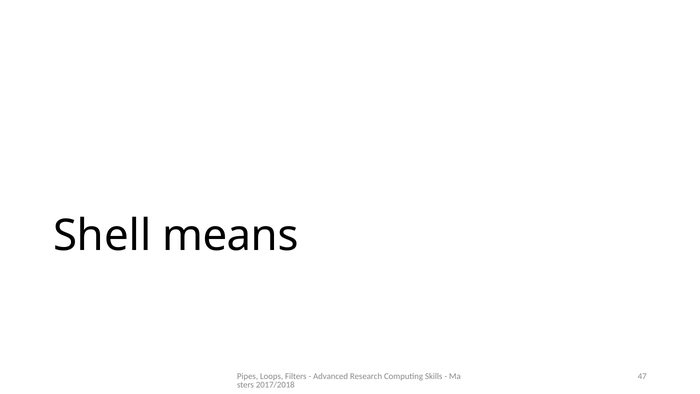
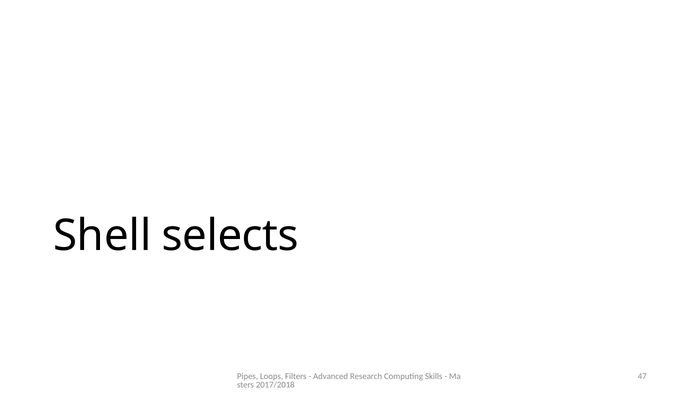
means: means -> selects (230, 235)
